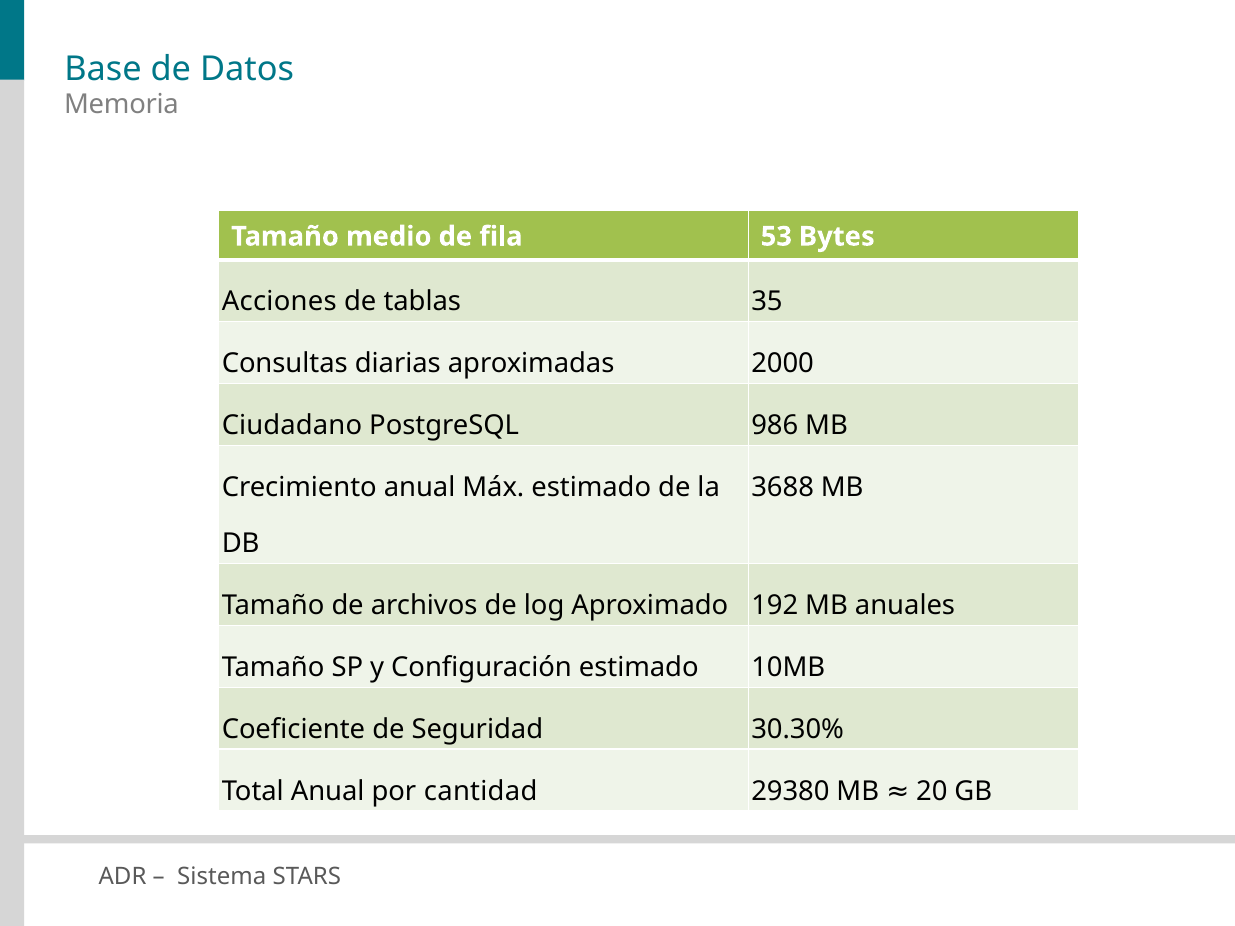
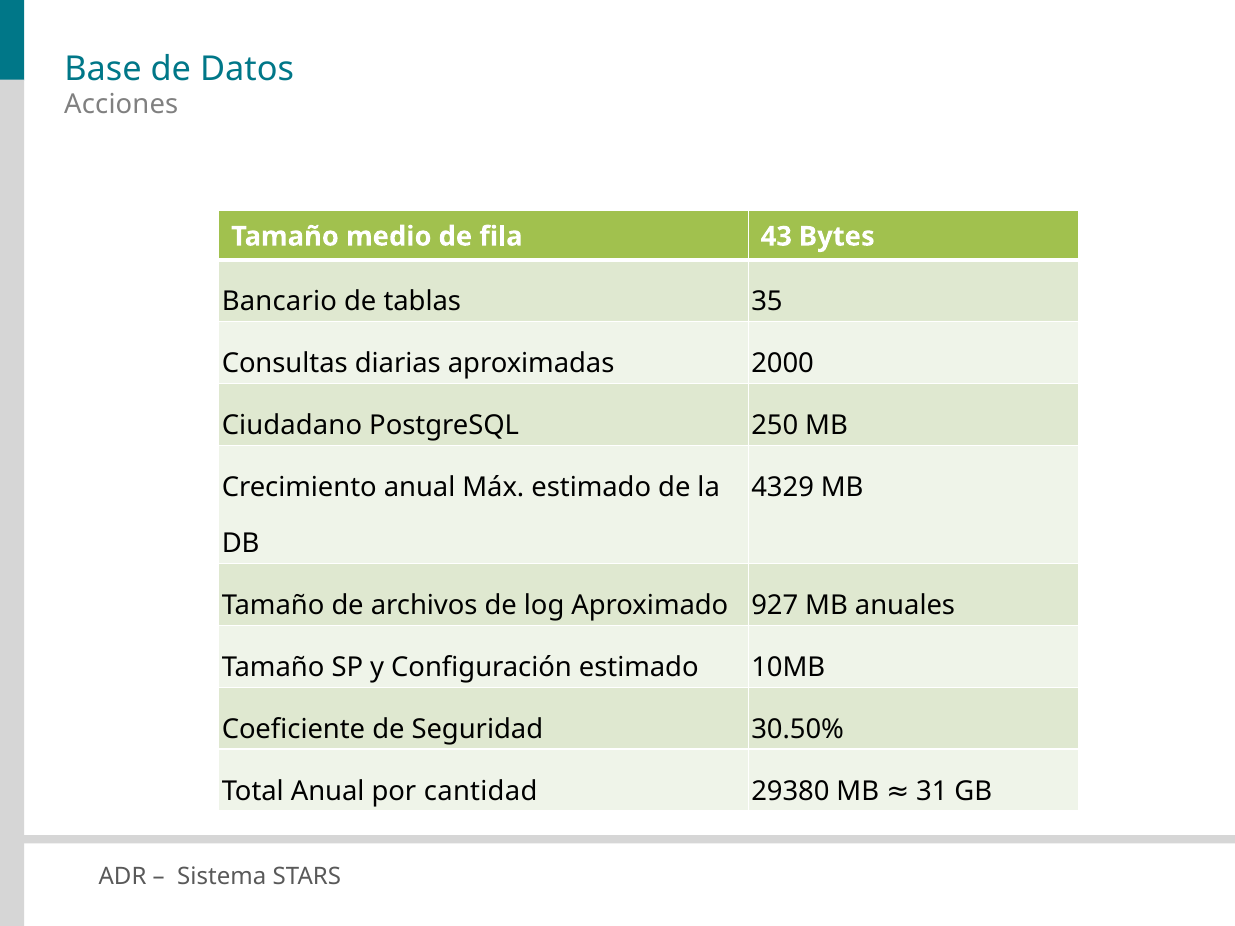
Memoria: Memoria -> Acciones (121, 105)
53: 53 -> 43 (776, 237)
Acciones: Acciones -> Bancario (279, 302)
986: 986 -> 250 (775, 426)
3688: 3688 -> 4329 (783, 488)
192: 192 -> 927 (775, 605)
30.30%: 30.30% -> 30.50% (798, 729)
20: 20 -> 31 (932, 791)
